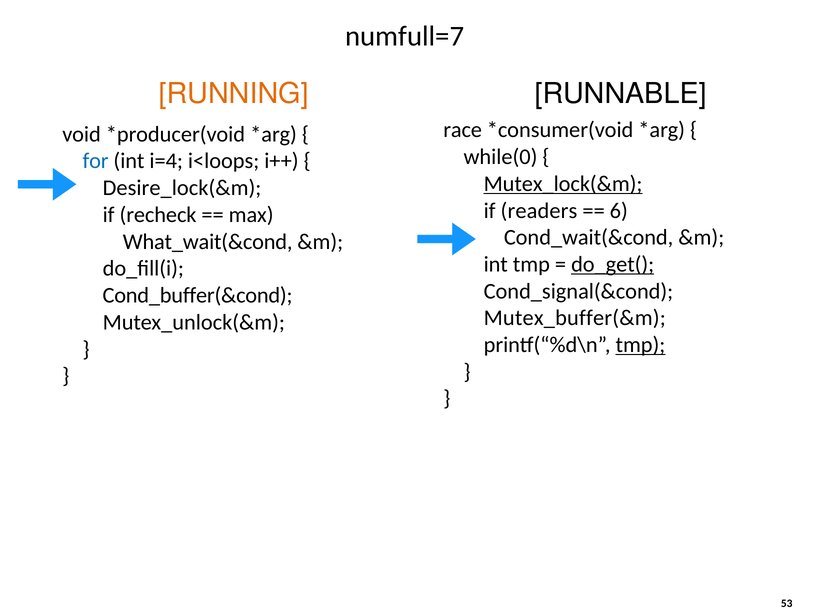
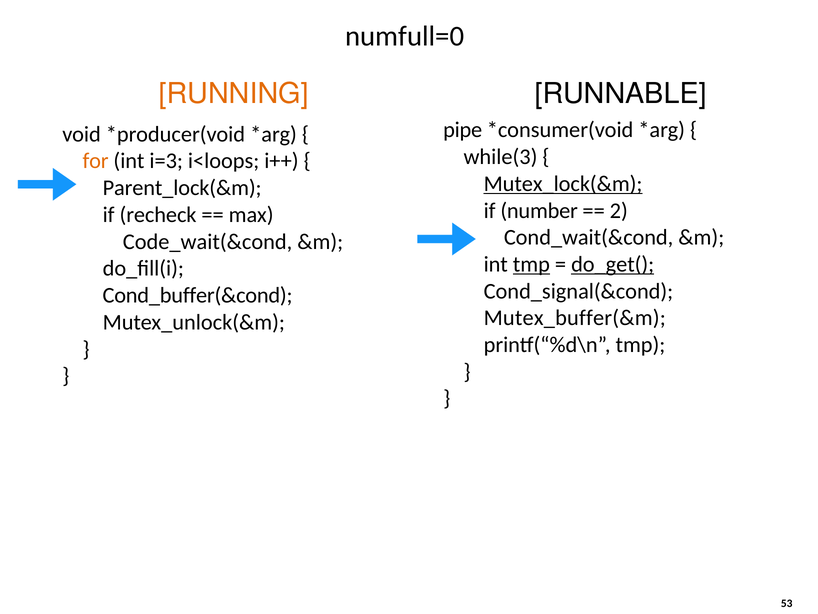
numfull=7: numfull=7 -> numfull=0 (405, 36)
race: race -> pipe (463, 130)
while(0: while(0 -> while(3 (500, 157)
for colour: blue -> orange (96, 161)
i=4: i=4 -> i=3 (166, 161)
Desire_lock(&m: Desire_lock(&m -> Parent_lock(&m (182, 188)
readers: readers -> number (539, 210)
6: 6 -> 2 (619, 210)
What_wait(&cond: What_wait(&cond -> Code_wait(&cond (208, 241)
tmp underline: none -> present (531, 264)
tmp underline: present -> none (640, 345)
